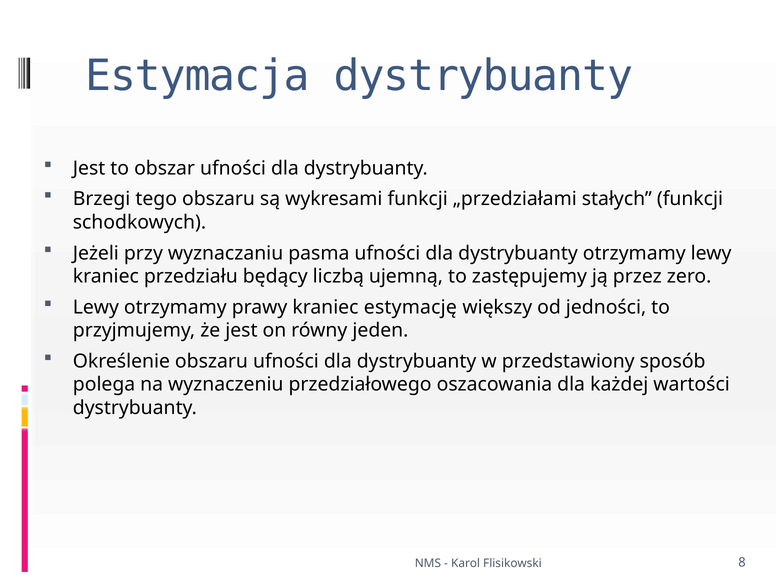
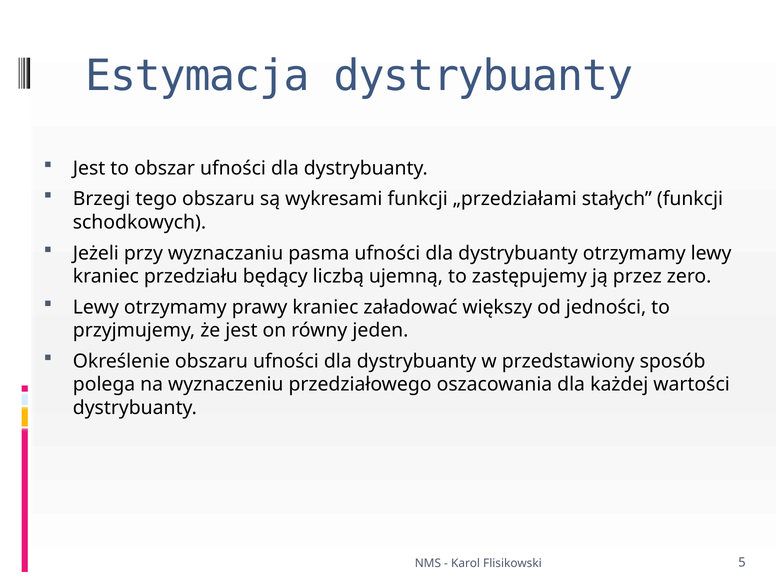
estymację: estymację -> załadować (411, 307)
8: 8 -> 5 (742, 563)
